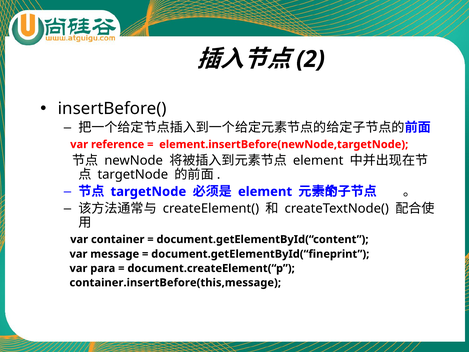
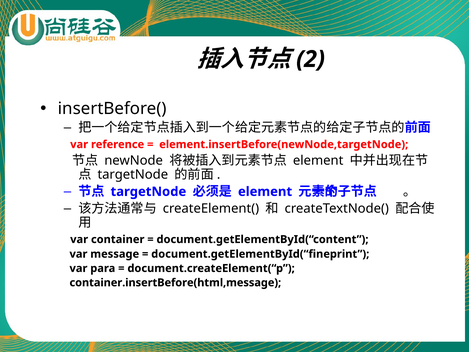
container.insertBefore(this,message: container.insertBefore(this,message -> container.insertBefore(html,message (175, 282)
